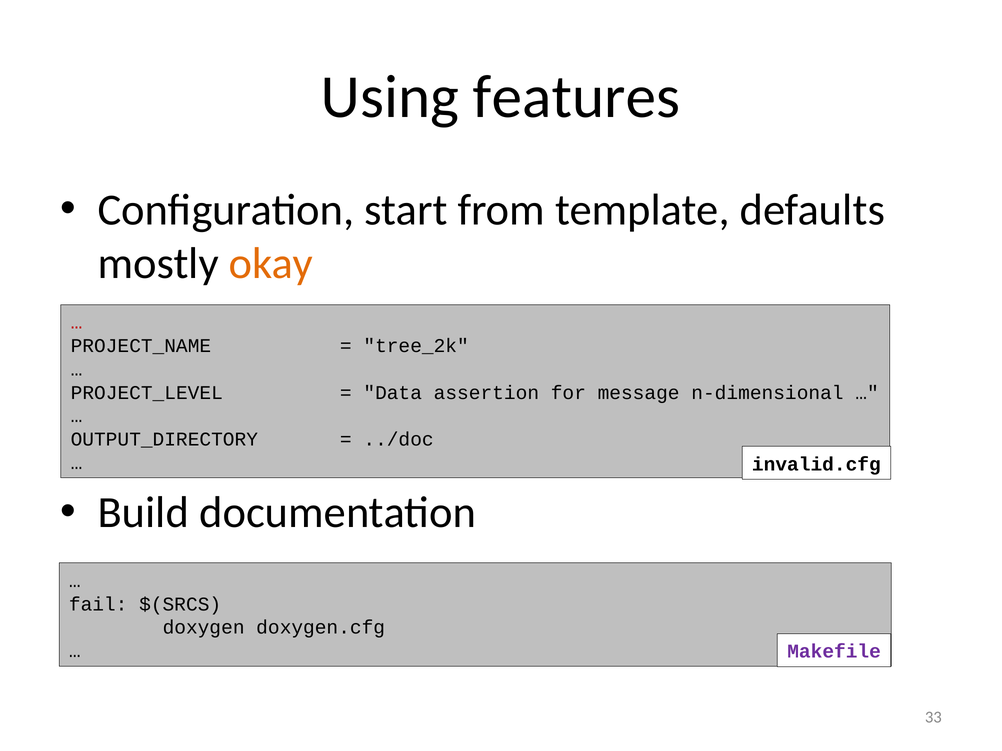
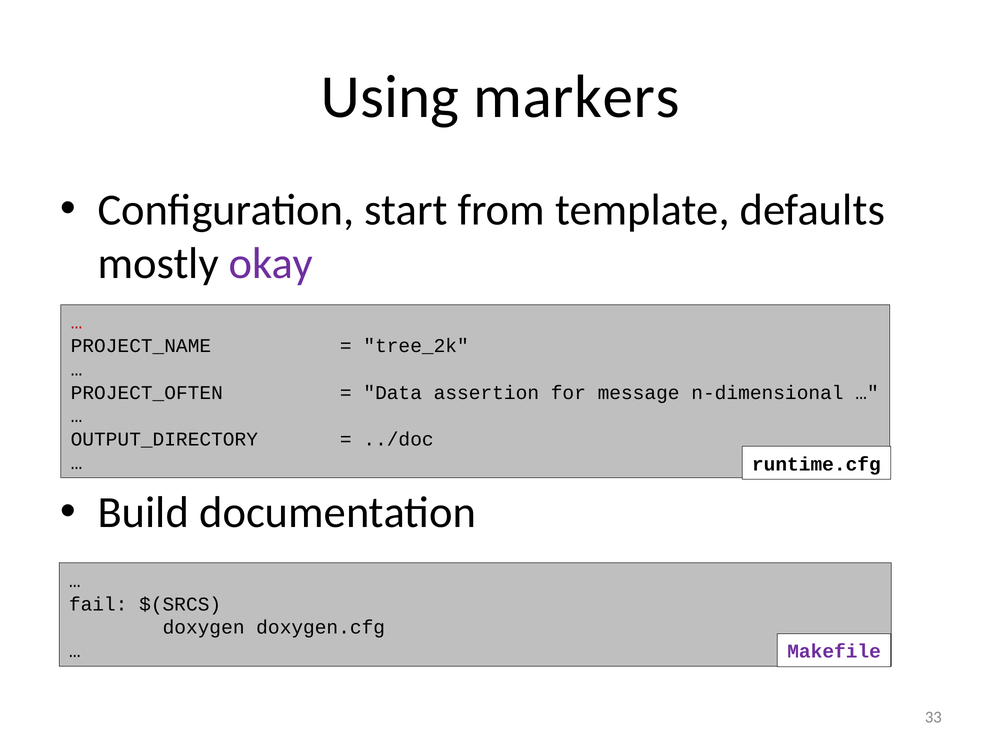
features: features -> markers (576, 97)
okay colour: orange -> purple (271, 264)
PROJECT_LEVEL: PROJECT_LEVEL -> PROJECT_OFTEN (147, 393)
invalid.cfg: invalid.cfg -> runtime.cfg (816, 464)
